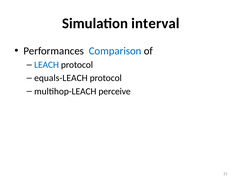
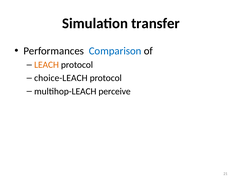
interval: interval -> transfer (156, 23)
LEACH colour: blue -> orange (47, 65)
equals-LEACH: equals-LEACH -> choice-LEACH (61, 78)
